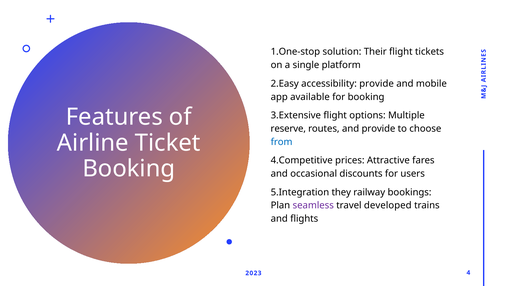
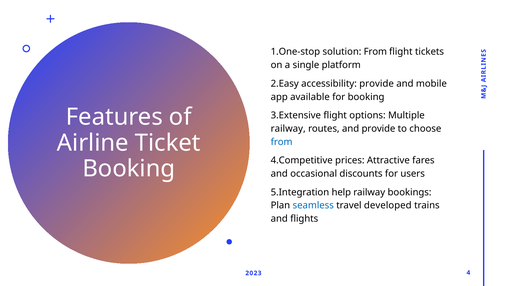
solution Their: Their -> From (375, 52)
reserve: reserve -> railway (288, 129)
they: they -> help (341, 192)
seamless colour: purple -> blue (313, 206)
